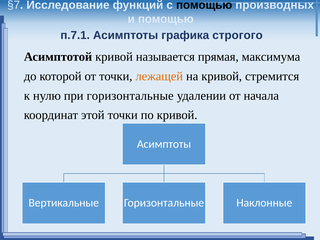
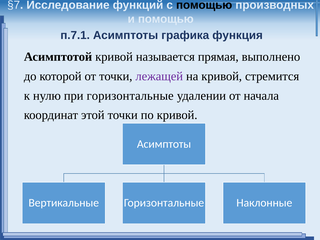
строгого: строгого -> функция (238, 35)
максимума: максимума -> выполнено (271, 57)
лежащей colour: orange -> purple (159, 76)
